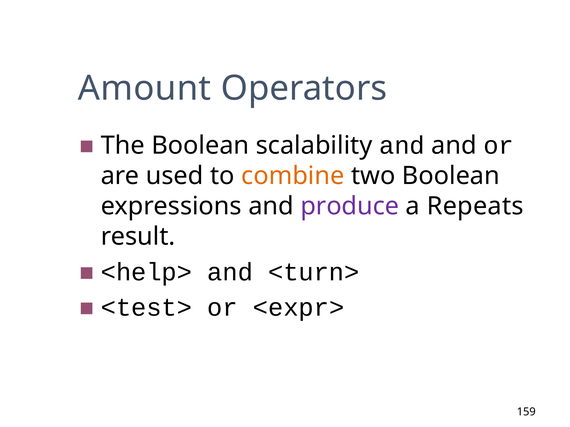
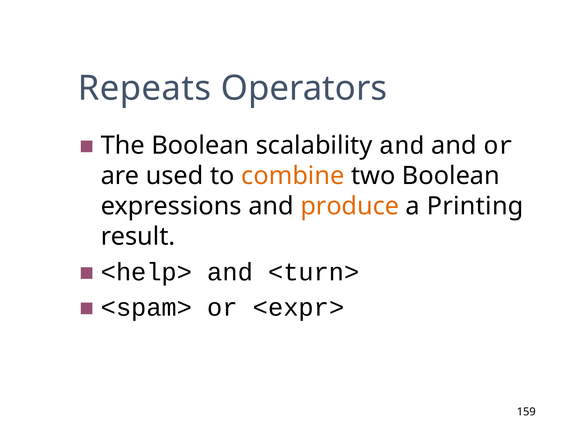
Amount: Amount -> Repeats (144, 88)
produce colour: purple -> orange (350, 206)
Repeats: Repeats -> Printing (475, 206)
<test>: <test> -> <spam> (146, 308)
